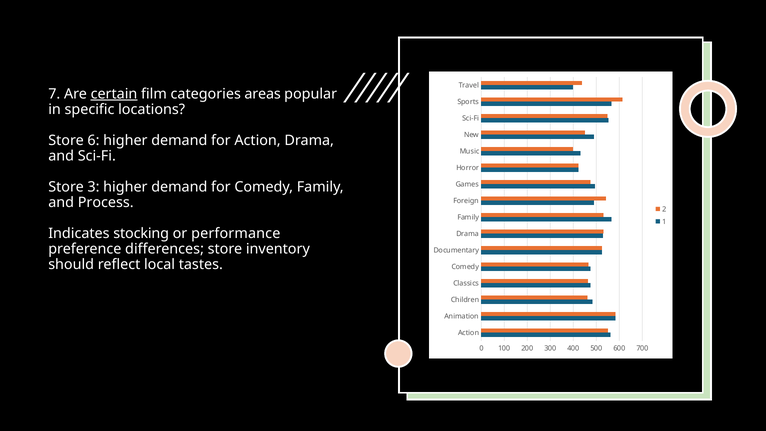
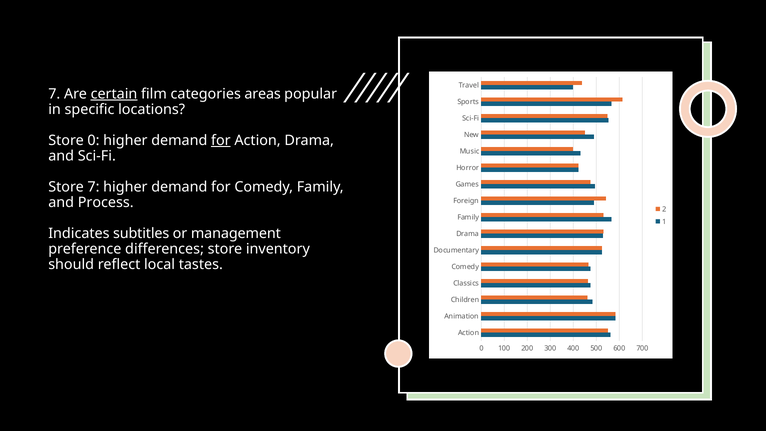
Store 6: 6 -> 0 (93, 140)
for underline: none -> present (221, 140)
Store 3: 3 -> 7 (93, 187)
stocking: stocking -> subtitles (141, 233)
performance: performance -> management (236, 233)
